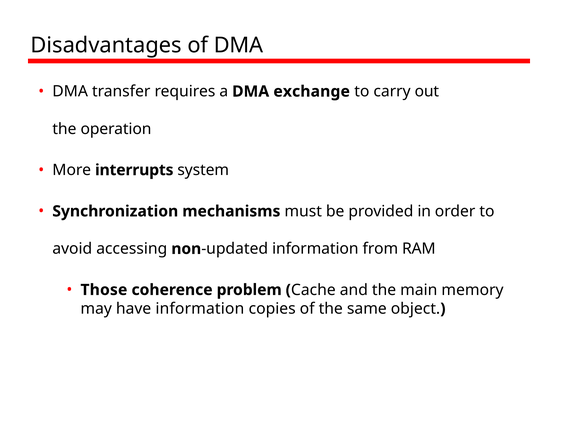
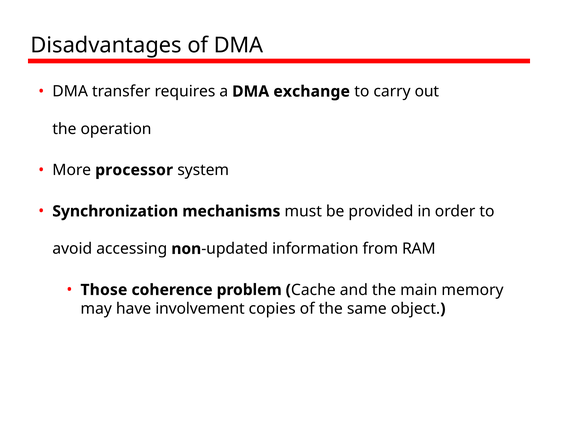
interrupts: interrupts -> processor (134, 170)
have information: information -> involvement (200, 309)
